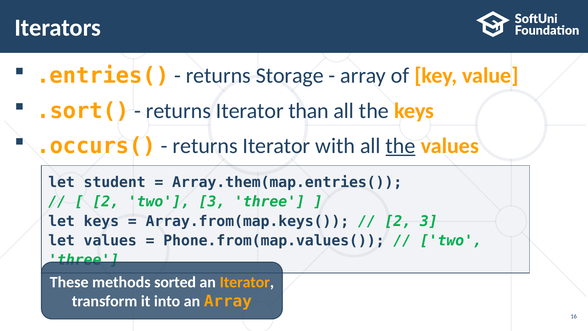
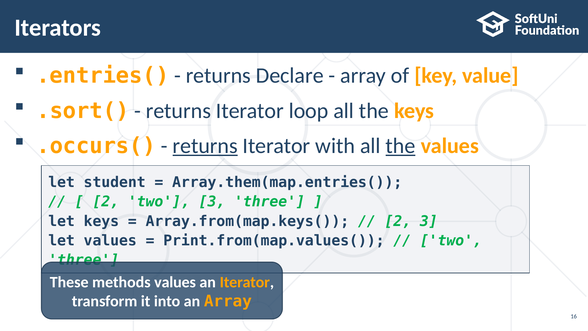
Storage: Storage -> Declare (290, 76)
than: than -> loop (309, 111)
returns underline: none -> present (205, 146)
Phone.from(map.values(: Phone.from(map.values( -> Print.from(map.values( (274, 240)
methods sorted: sorted -> values (175, 282)
